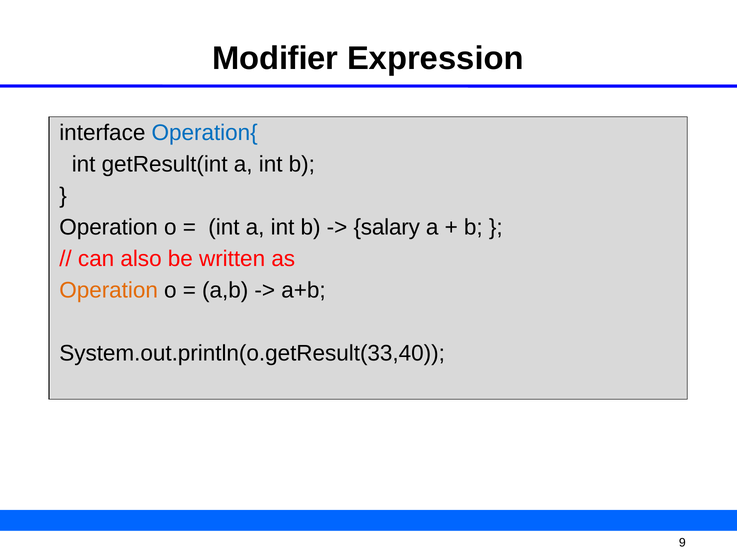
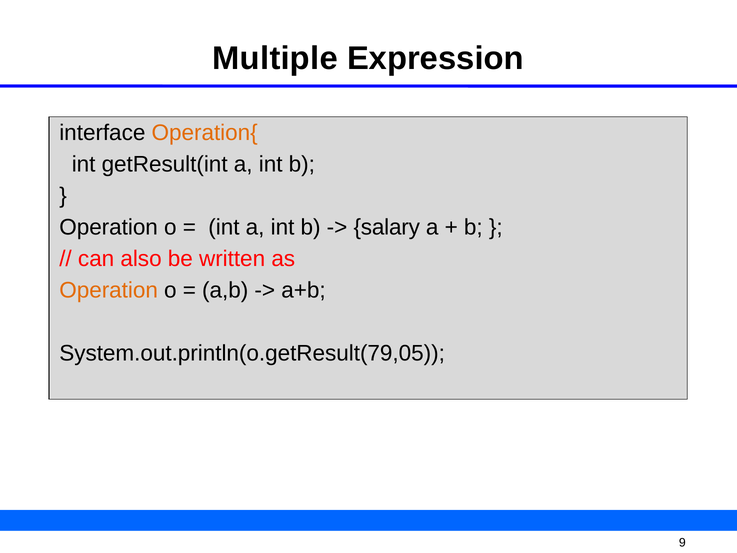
Modifier: Modifier -> Multiple (275, 58)
Operation{ colour: blue -> orange (205, 133)
System.out.println(o.getResult(33,40: System.out.println(o.getResult(33,40 -> System.out.println(o.getResult(79,05 (252, 353)
